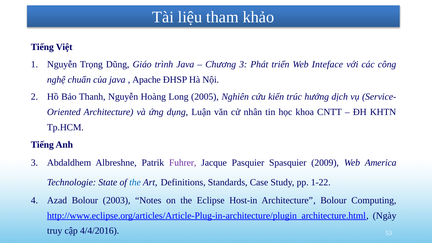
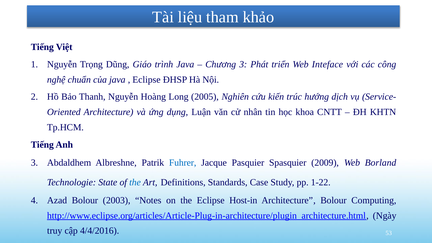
Apache: Apache -> Eclipse (147, 80)
Fuhrer colour: purple -> blue (183, 163)
America: America -> Borland (381, 163)
